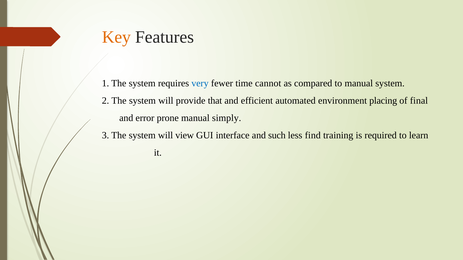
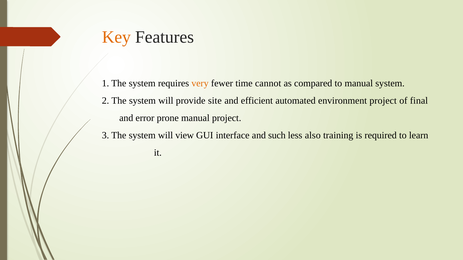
very colour: blue -> orange (200, 83)
that: that -> site (215, 101)
environment placing: placing -> project (383, 101)
manual simply: simply -> project (227, 118)
find: find -> also (313, 135)
